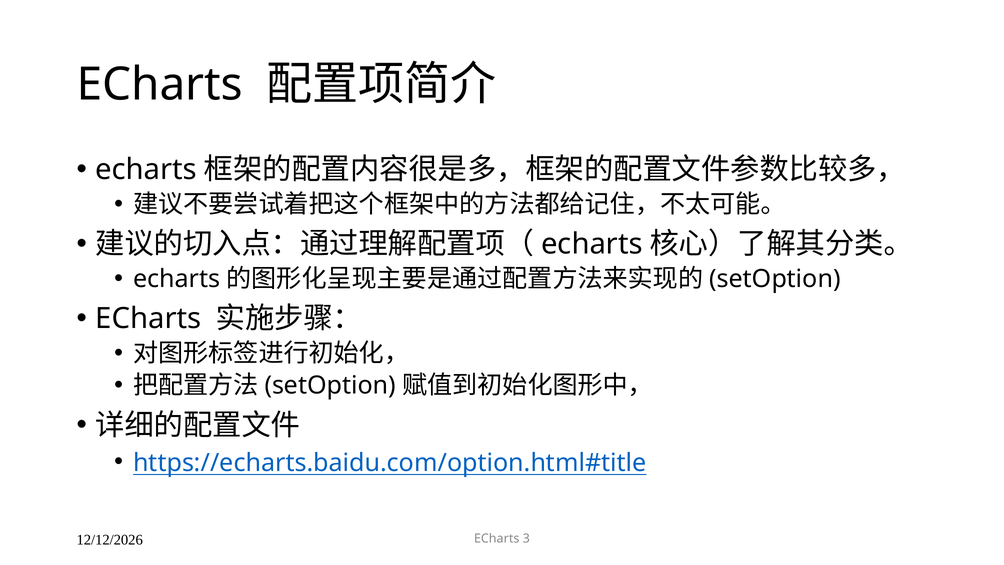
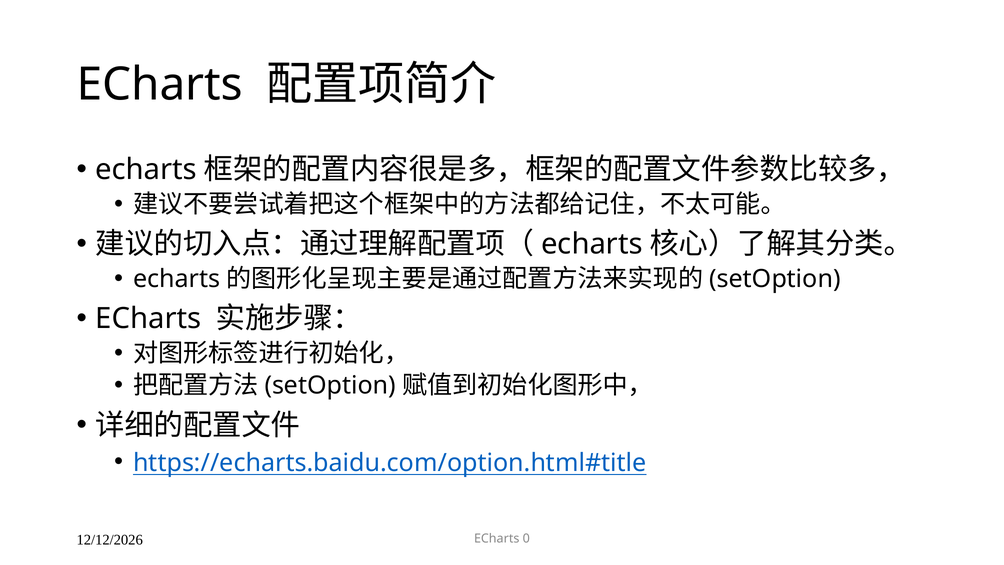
3: 3 -> 0 (526, 538)
